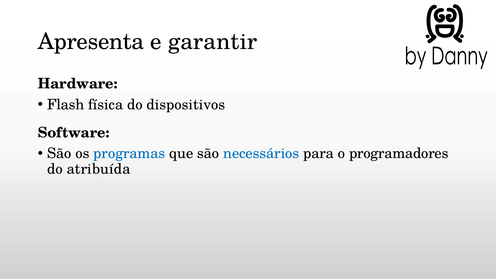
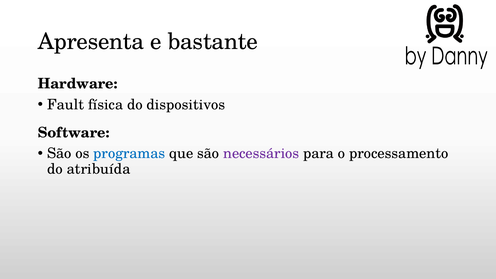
garantir: garantir -> bastante (213, 42)
Flash: Flash -> Fault (66, 105)
necessários colour: blue -> purple (261, 153)
programadores: programadores -> processamento (399, 153)
